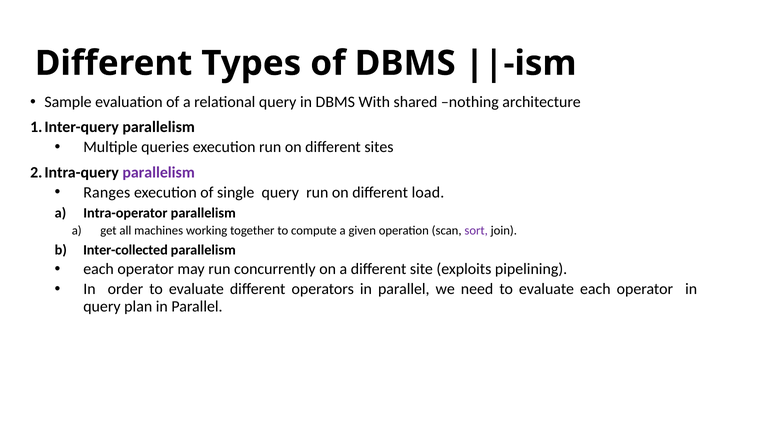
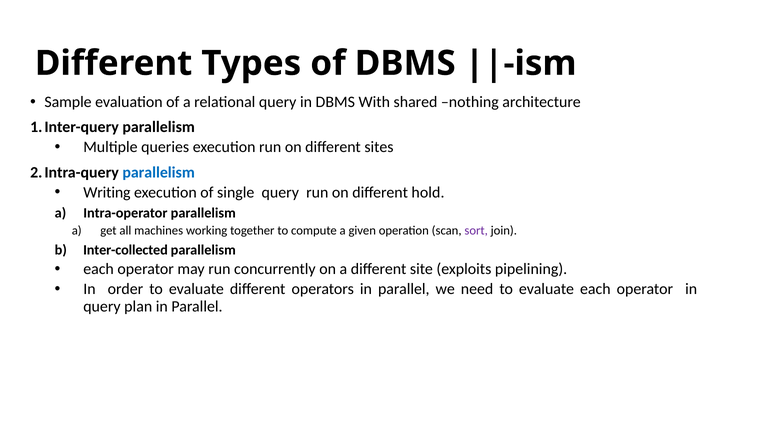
parallelism colour: purple -> blue (159, 172)
Ranges: Ranges -> Writing (107, 192)
load: load -> hold (428, 192)
